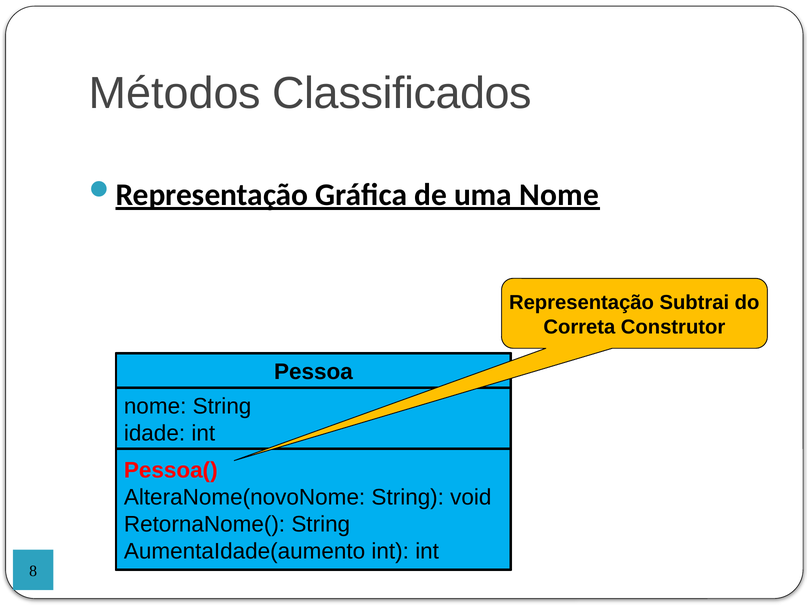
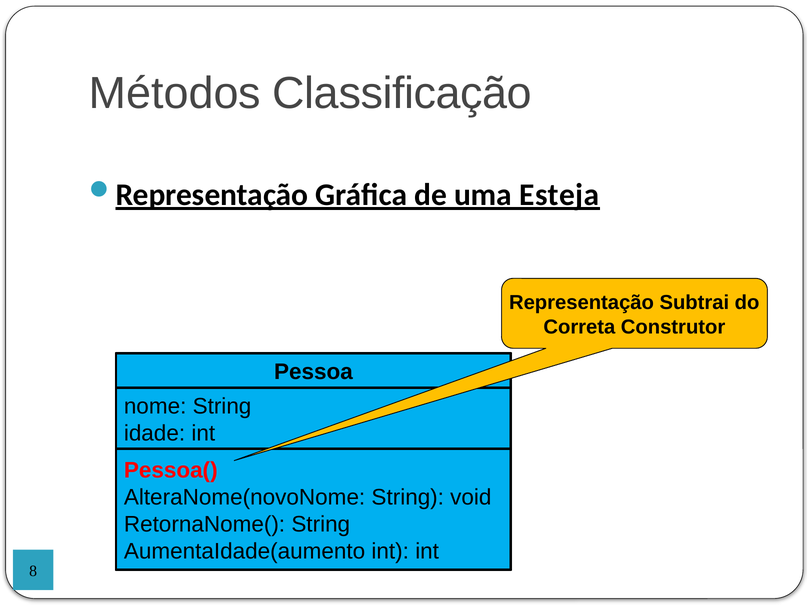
Classificados: Classificados -> Classificação (402, 93)
uma Nome: Nome -> Esteja (559, 195)
